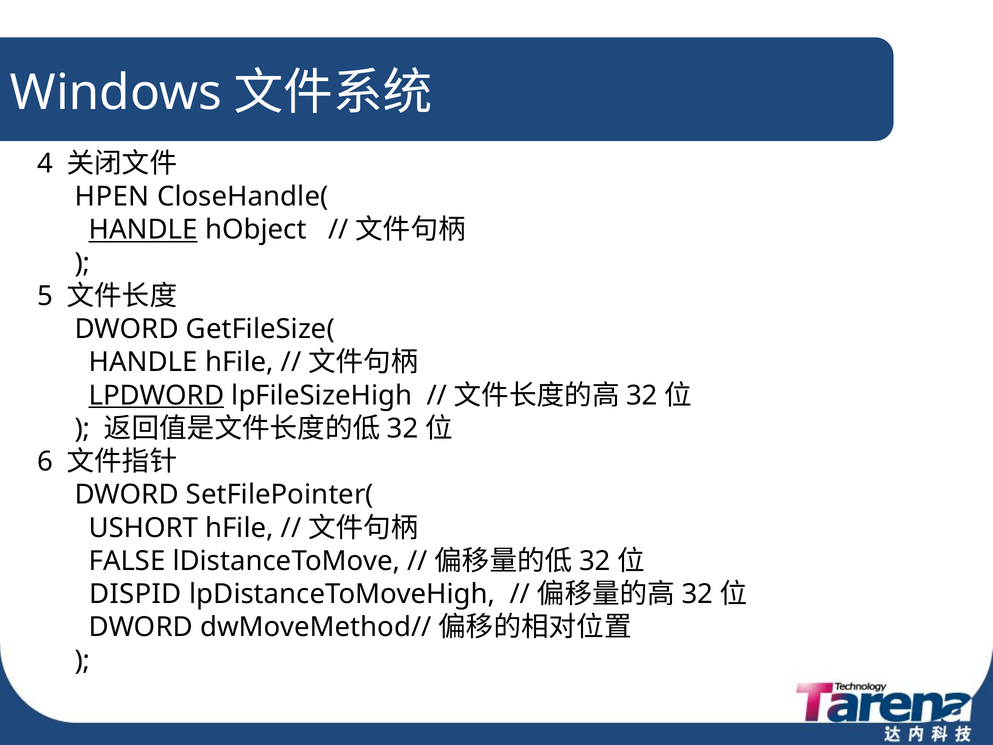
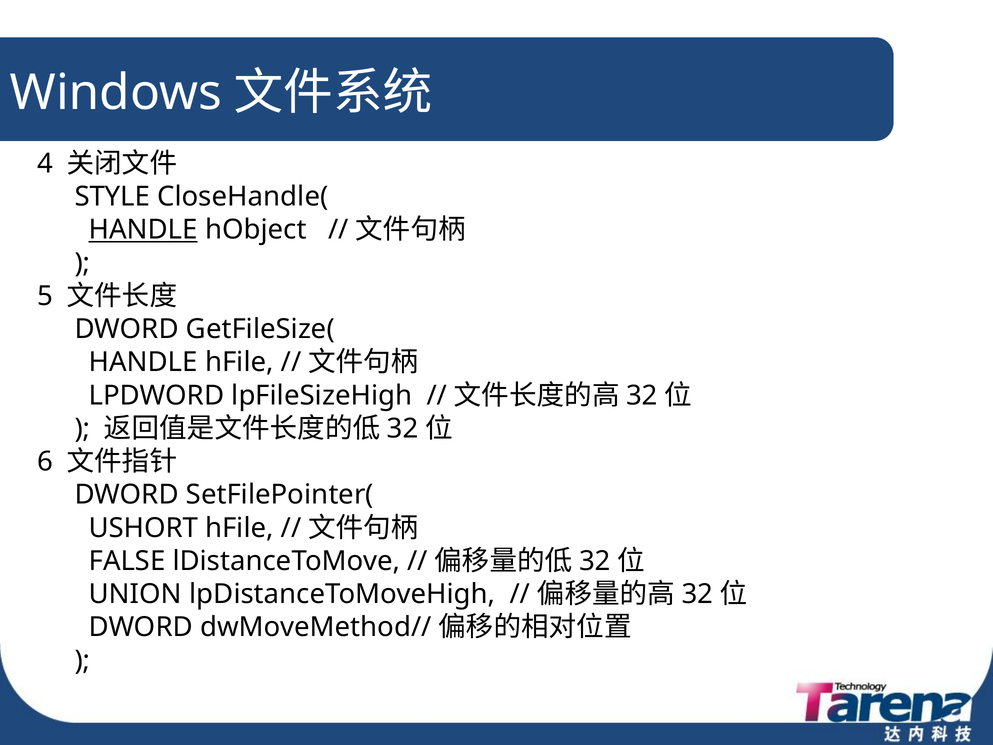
HPEN: HPEN -> STYLE (112, 197)
LPDWORD underline: present -> none (156, 395)
DISPID: DISPID -> UNION (135, 594)
